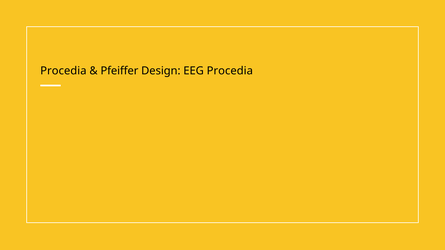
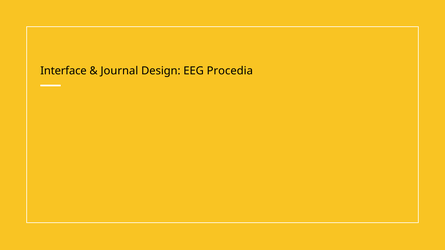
Procedia: Procedia -> Interface (64, 71)
Pfeiffer: Pfeiffer -> Journal (119, 71)
